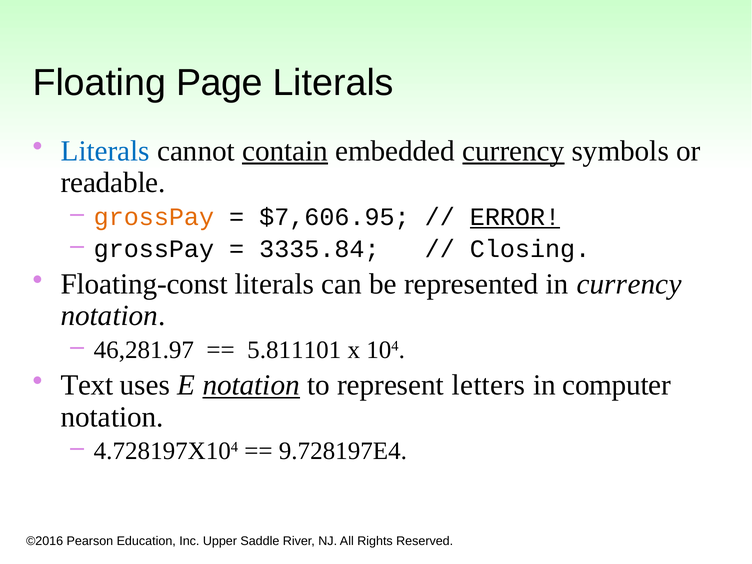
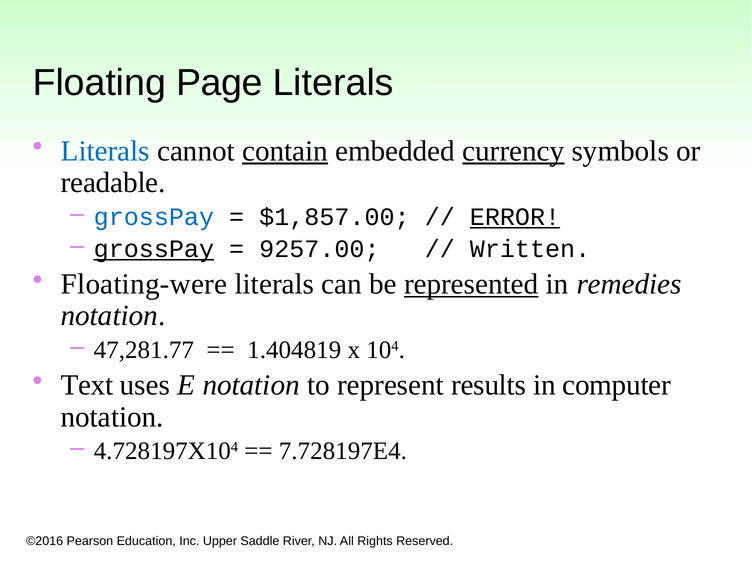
grossPay colour: orange -> blue (154, 217)
$7,606.95: $7,606.95 -> $1,857.00 (334, 217)
grossPay underline: none -> present (154, 249)
3335.84: 3335.84 -> 9257.00 (319, 249)
Closing: Closing -> Written (530, 249)
Floating-const: Floating-const -> Floating-were (144, 284)
represented underline: none -> present (471, 284)
in currency: currency -> remedies (629, 284)
46,281.97: 46,281.97 -> 47,281.77 (144, 350)
5.811101: 5.811101 -> 1.404819 (294, 350)
notation underline: present -> none (251, 385)
letters: letters -> results (489, 385)
9.728197E4: 9.728197E4 -> 7.728197E4 (343, 451)
